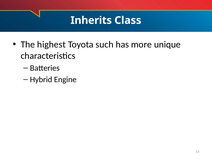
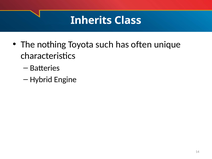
highest: highest -> nothing (52, 44)
more: more -> often (141, 44)
